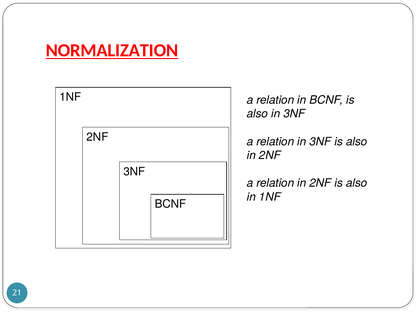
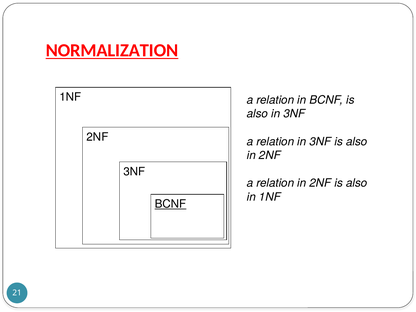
BCNF underline: none -> present (171, 204)
